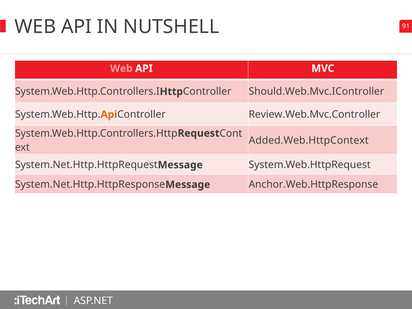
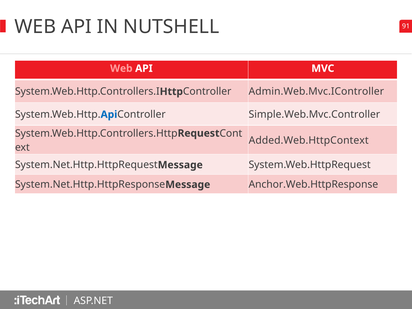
Should.Web.Mvc.IController: Should.Web.Mvc.IController -> Admin.Web.Mvc.IController (316, 92)
Api colour: orange -> blue (109, 114)
Review.Web.Mvc.Controller: Review.Web.Mvc.Controller -> Simple.Web.Mvc.Controller (314, 114)
